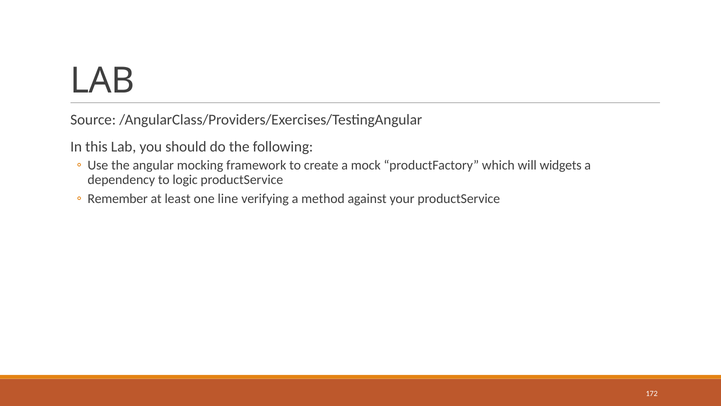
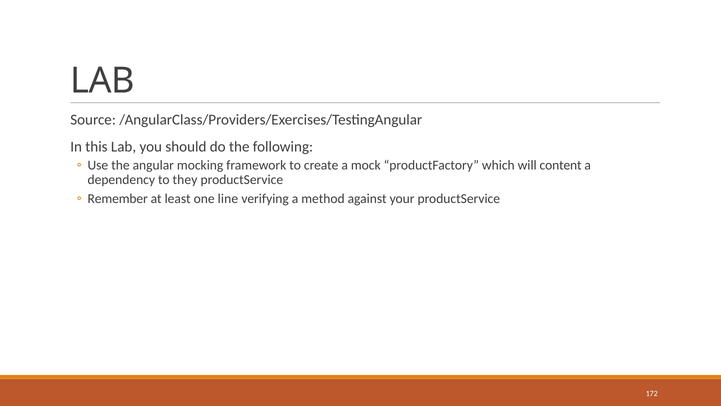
widgets: widgets -> content (561, 165)
logic: logic -> they (185, 180)
